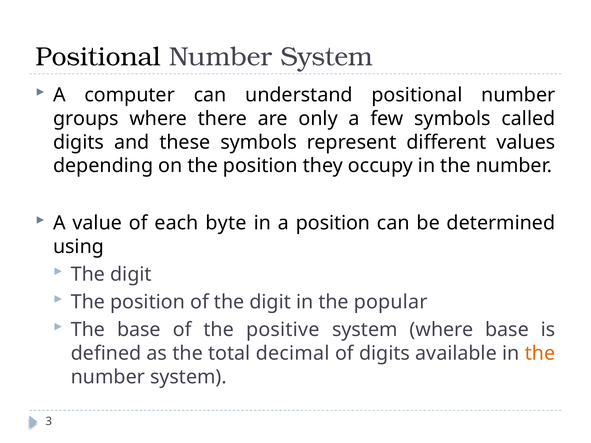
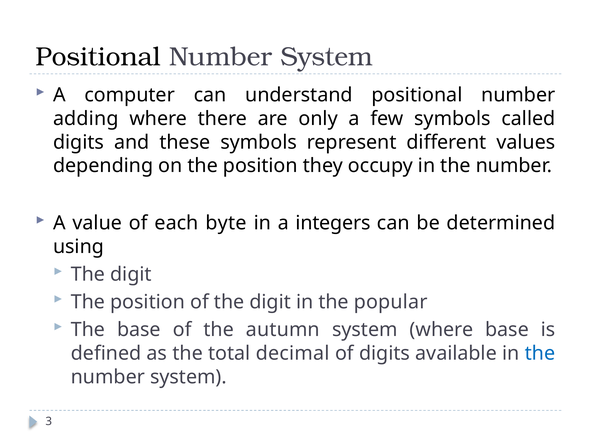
groups: groups -> adding (86, 119)
a position: position -> integers (333, 223)
positive: positive -> autumn (283, 330)
the colour: orange -> blue (540, 354)
